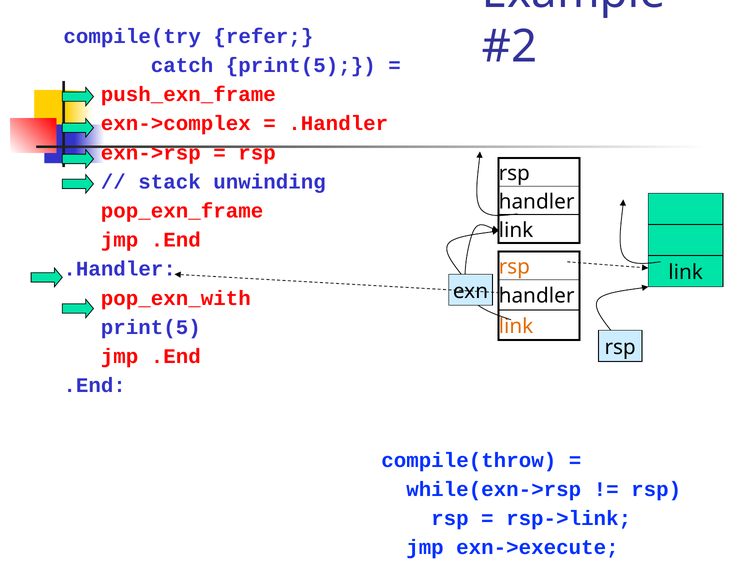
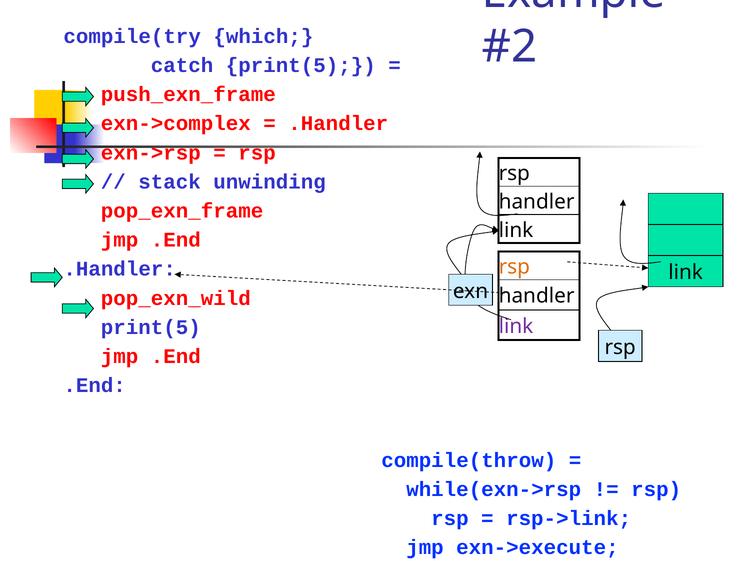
refer: refer -> which (263, 36)
pop_exn_with: pop_exn_with -> pop_exn_wild (176, 298)
link colour: orange -> purple (516, 326)
